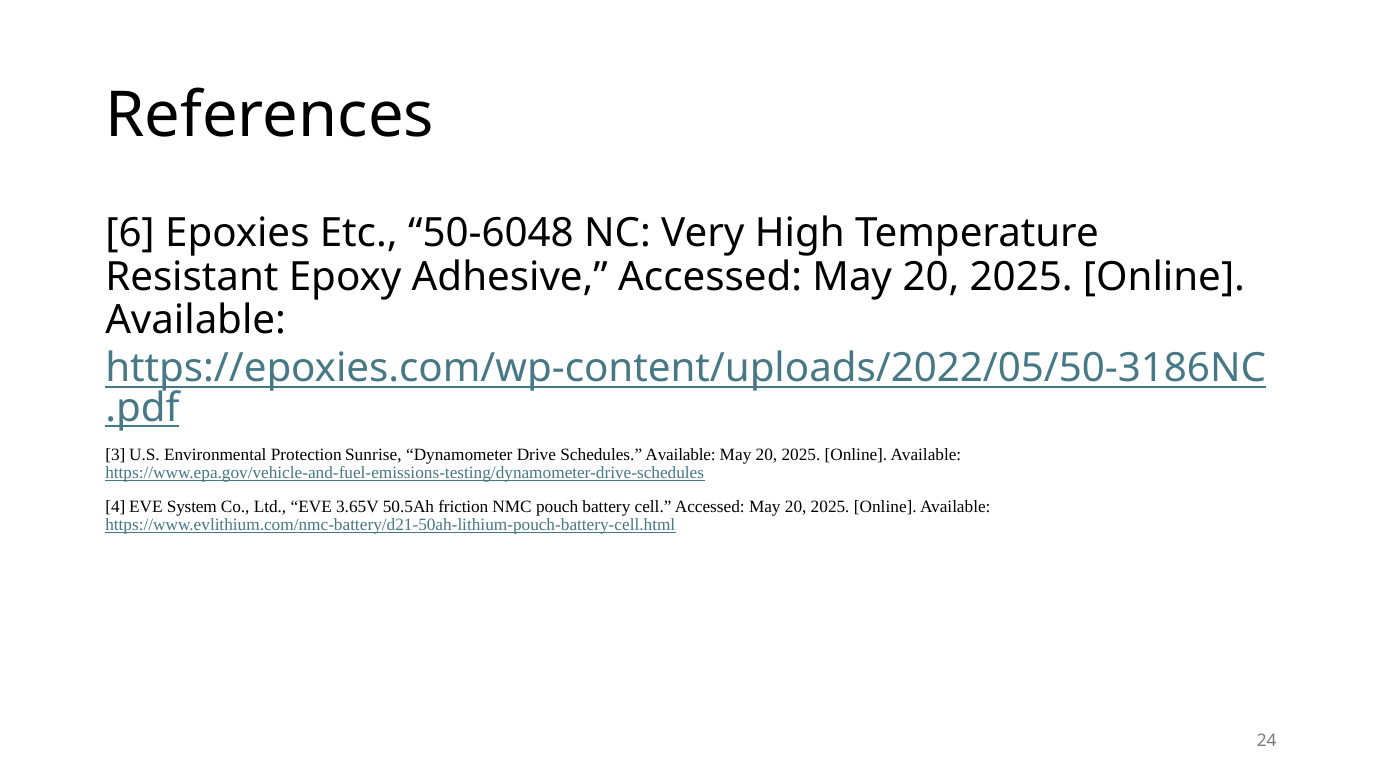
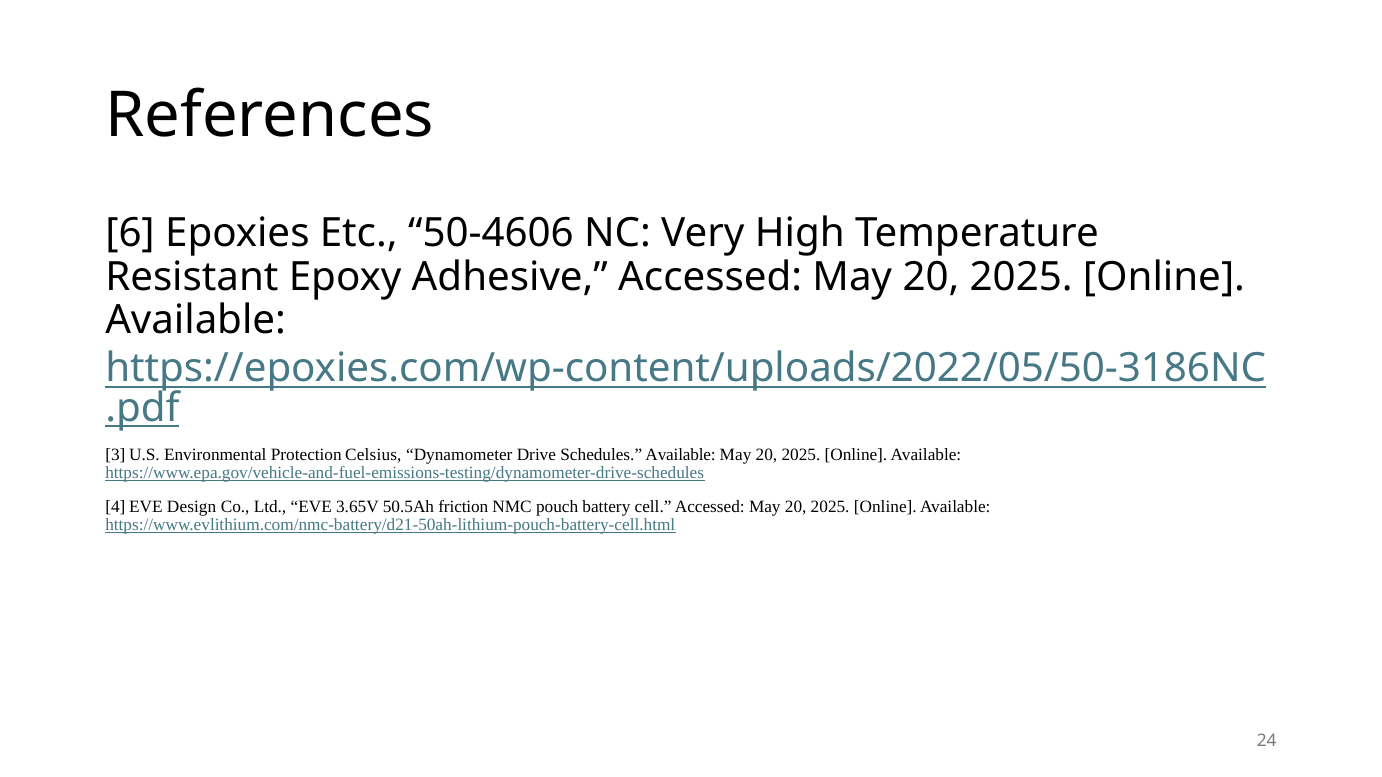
50-6048: 50-6048 -> 50-4606 (491, 234)
Sunrise: Sunrise -> Celsius (373, 455)
System: System -> Design (192, 507)
